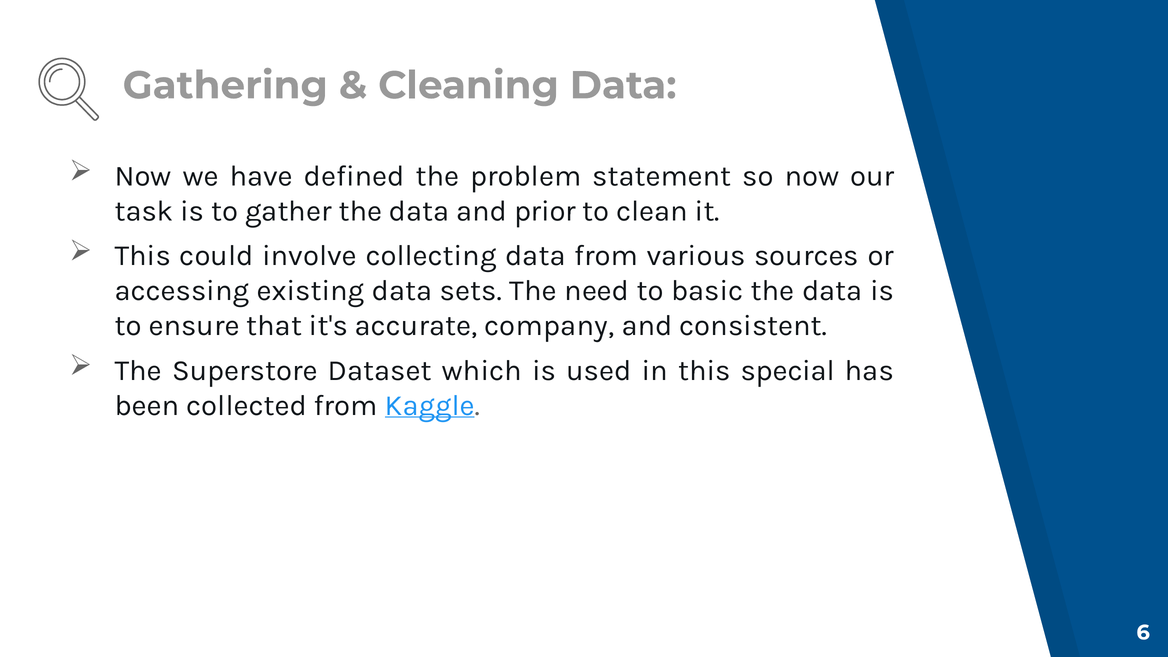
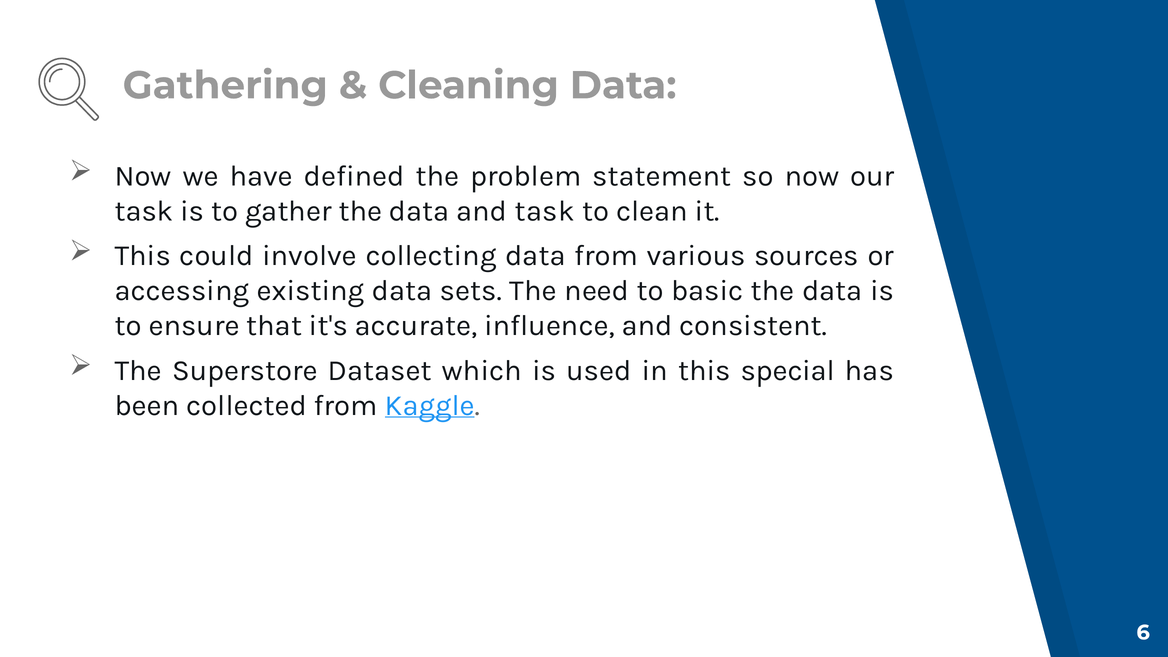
and prior: prior -> task (545, 211)
company: company -> influence (549, 326)
